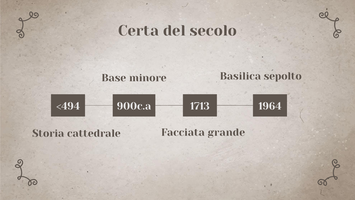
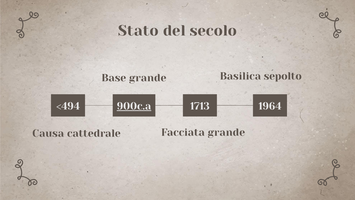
Certa: Certa -> Stato (138, 31)
Base minore: minore -> grande (148, 78)
900c.a underline: none -> present (134, 106)
Storia: Storia -> Causa (48, 133)
